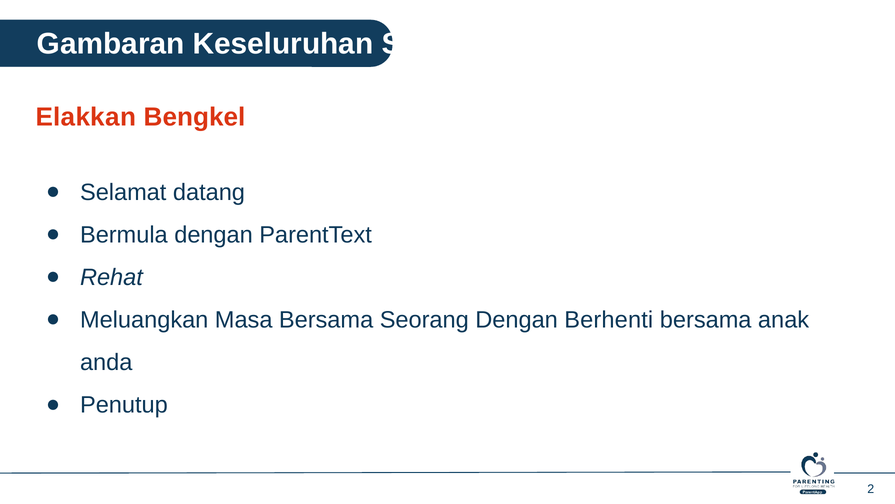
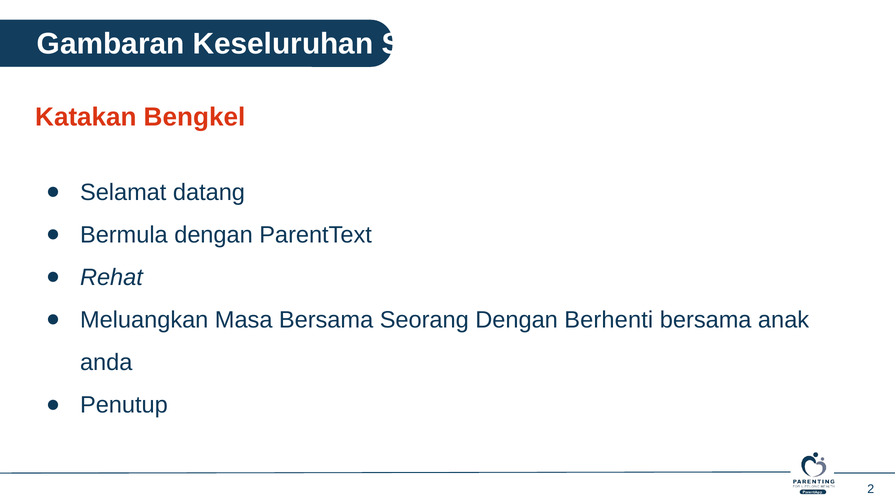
Elakkan: Elakkan -> Katakan (86, 117)
